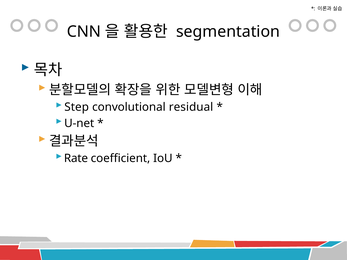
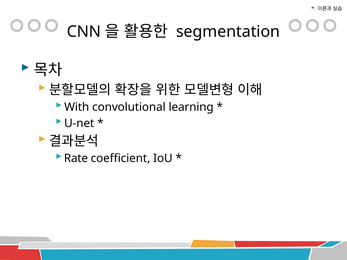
Step: Step -> With (77, 107)
residual: residual -> learning (191, 107)
